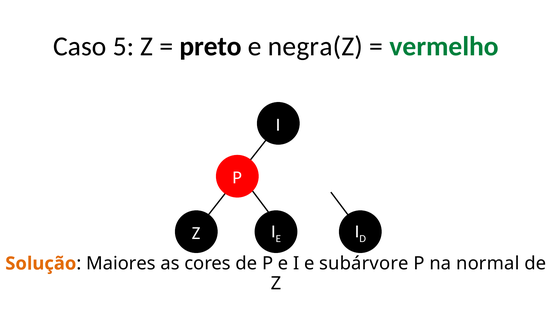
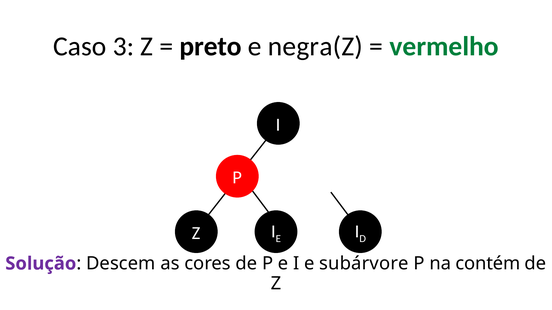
5: 5 -> 3 (123, 46)
Solução colour: orange -> purple (41, 264)
Maiores: Maiores -> Descem (121, 264)
normal: normal -> contém (488, 264)
